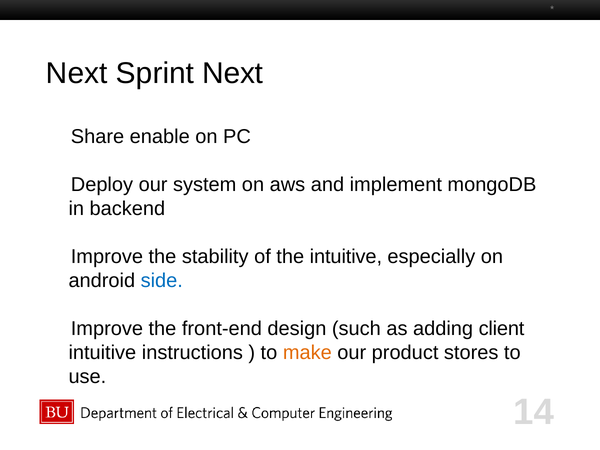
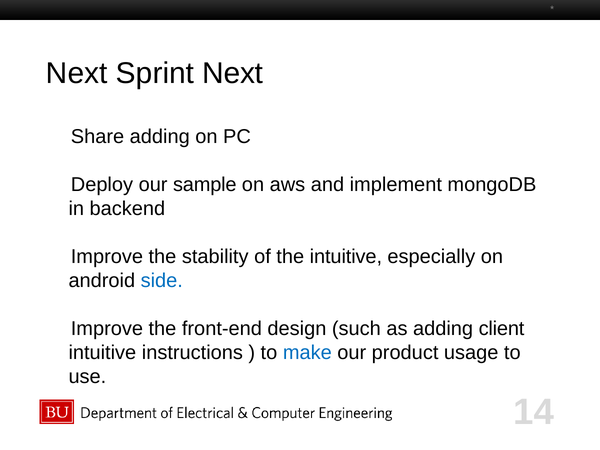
Share enable: enable -> adding (160, 136)
system: system -> sample (205, 184)
make colour: orange -> blue (307, 352)
stores: stores -> usage (471, 352)
